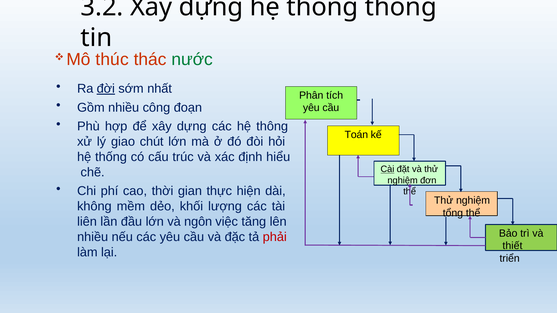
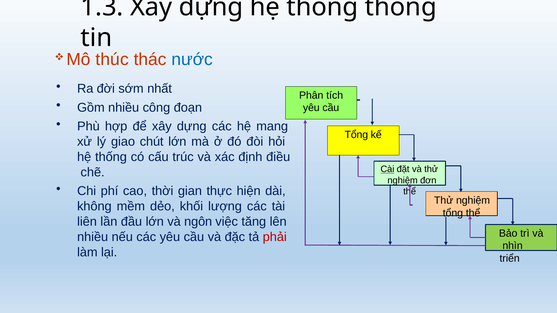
3.2: 3.2 -> 1.3 (102, 7)
nước colour: green -> blue (192, 59)
đời underline: present -> none (106, 89)
hệ thông: thông -> mang (272, 126)
Toán: Toán -> Tổng (356, 135)
hiểu: hiểu -> điều (278, 157)
thiết: thiết -> nhìn (513, 246)
